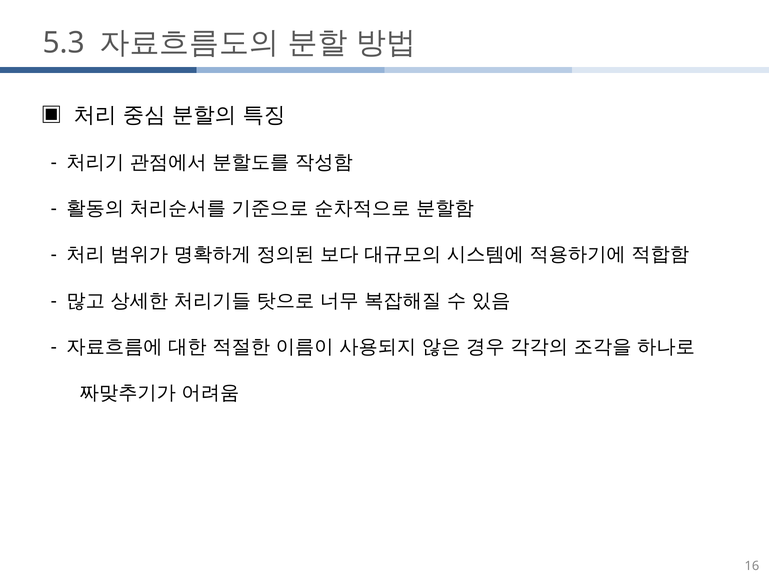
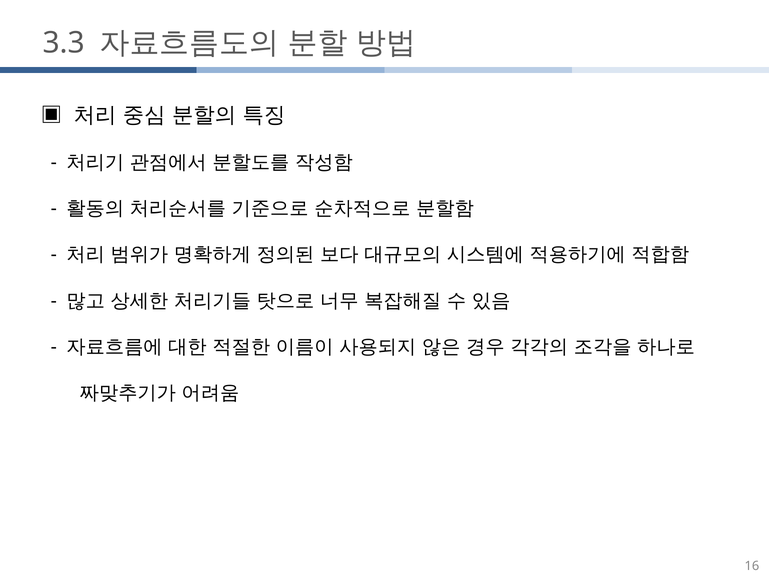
5.3: 5.3 -> 3.3 (64, 43)
